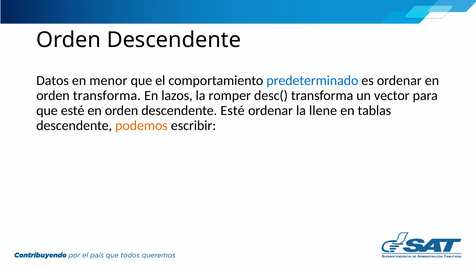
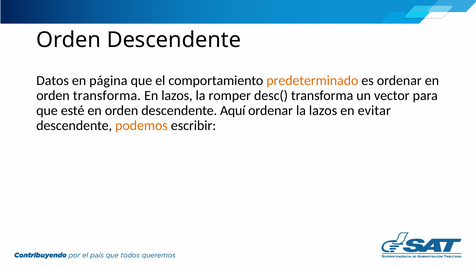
menor: menor -> página (108, 80)
predeterminado colour: blue -> orange (312, 80)
descendente Esté: Esté -> Aquí (233, 110)
la llene: llene -> lazos (323, 110)
tablas: tablas -> evitar (374, 110)
